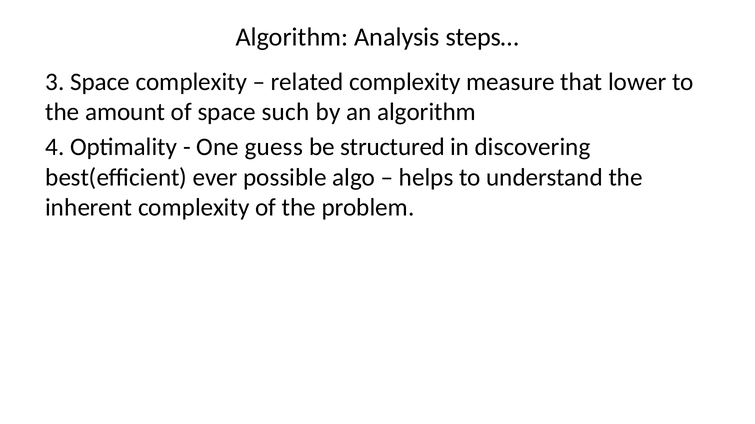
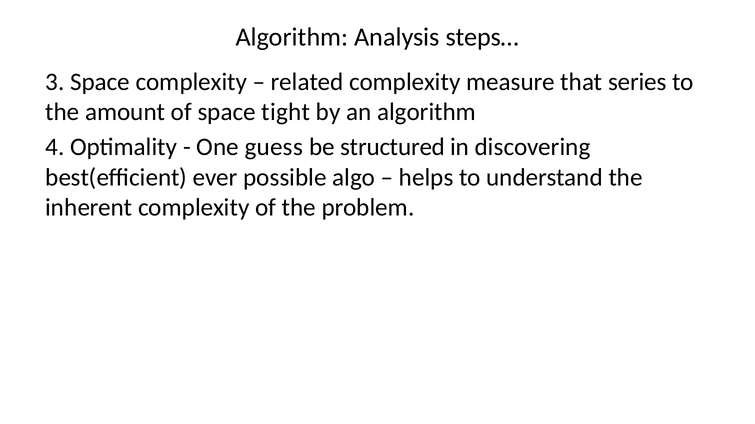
lower: lower -> series (637, 82)
such: such -> tight (286, 112)
